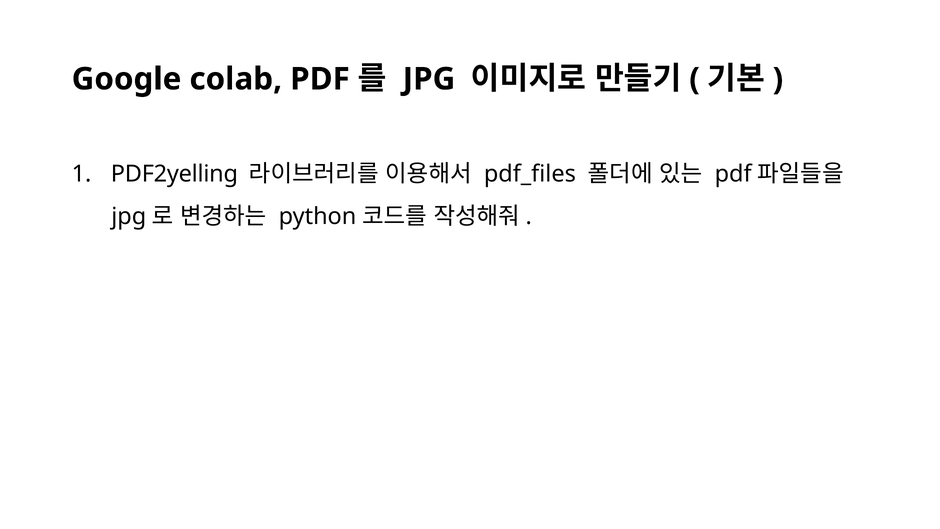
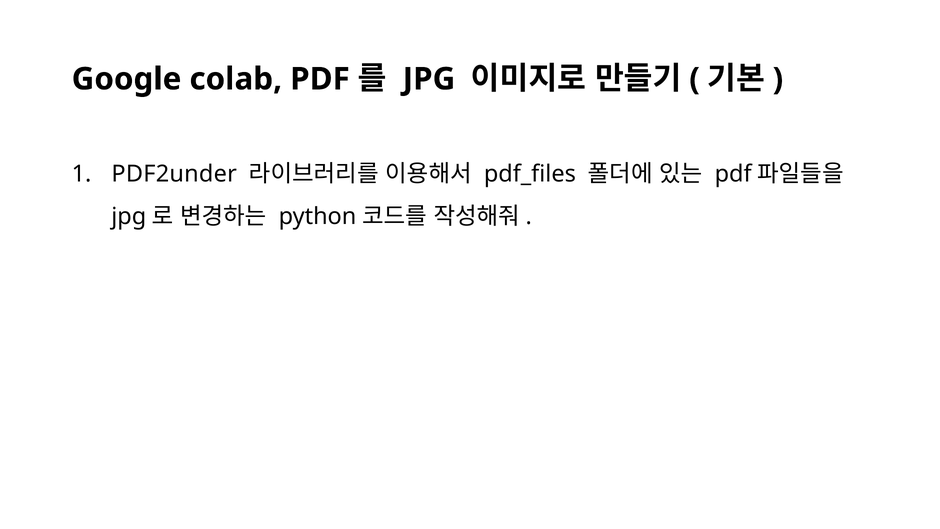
PDF2yelling: PDF2yelling -> PDF2under (174, 174)
